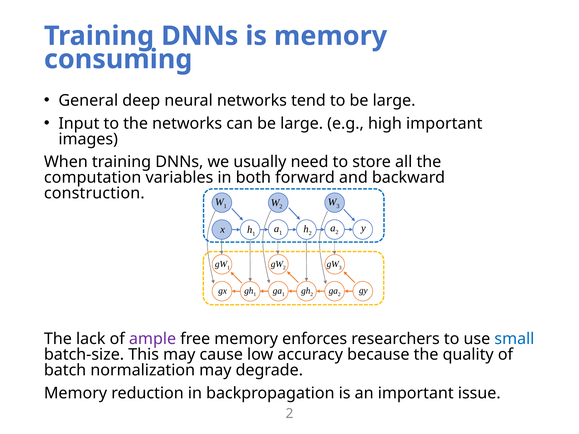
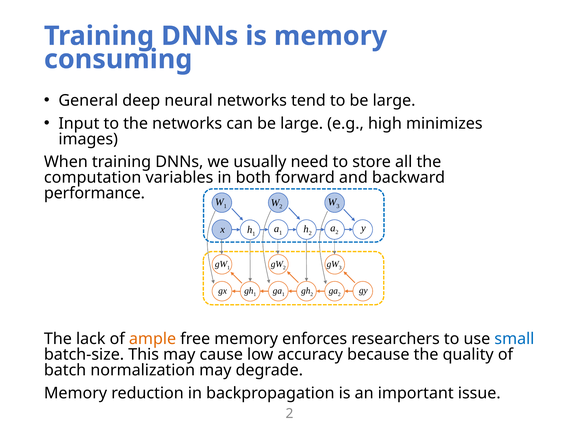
high important: important -> minimizes (444, 123)
construction: construction -> performance (94, 193)
ample colour: purple -> orange (153, 339)
